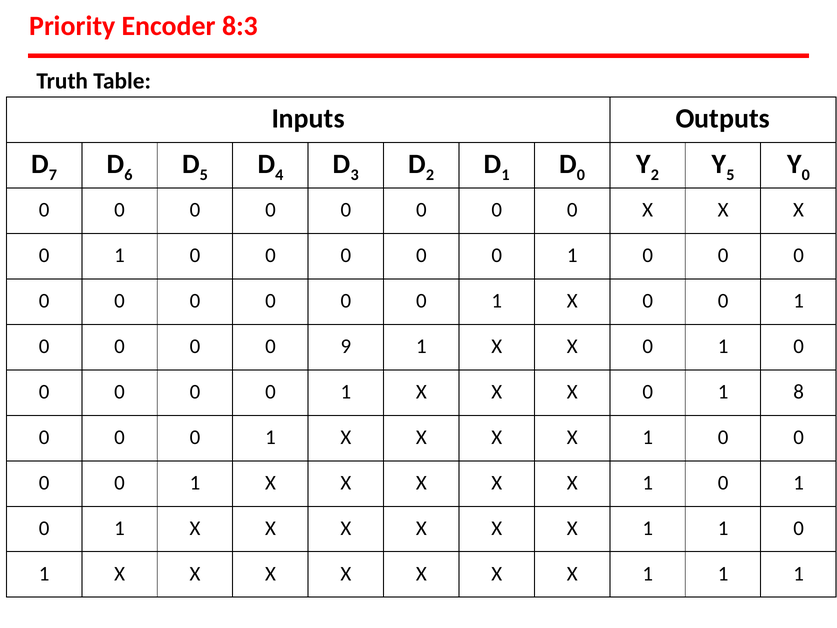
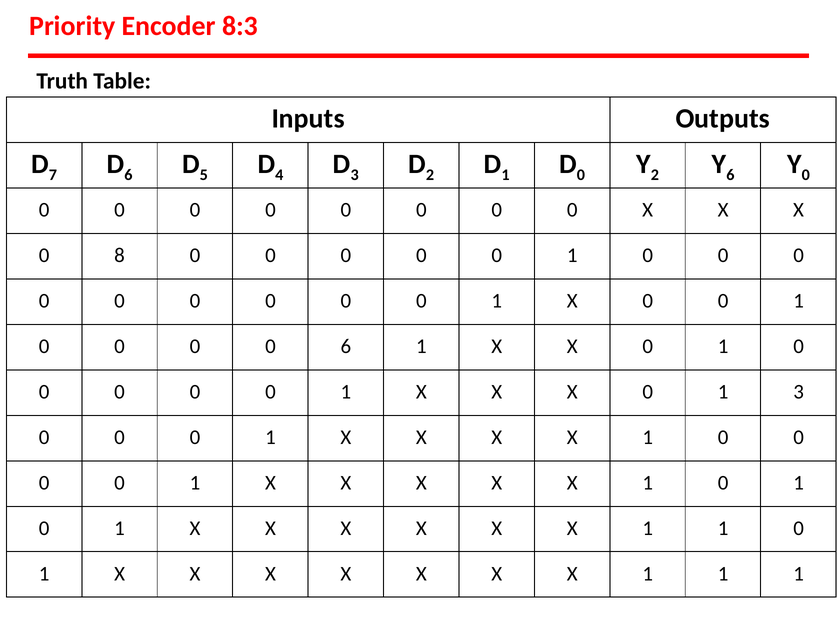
5: 5 -> 6 (730, 175)
1: 1 -> 8 (120, 255)
0 9: 9 -> 6 (346, 346)
1 8: 8 -> 3 (799, 392)
